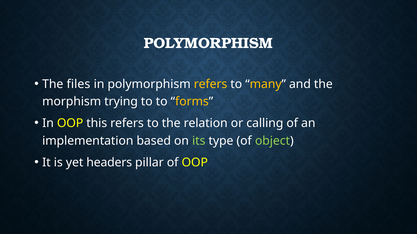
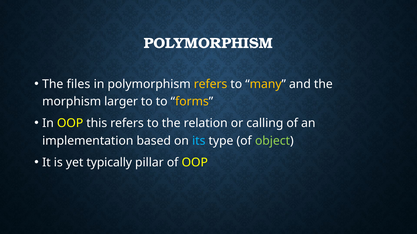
trying: trying -> larger (121, 102)
its colour: light green -> light blue (199, 141)
headers: headers -> typically (109, 163)
